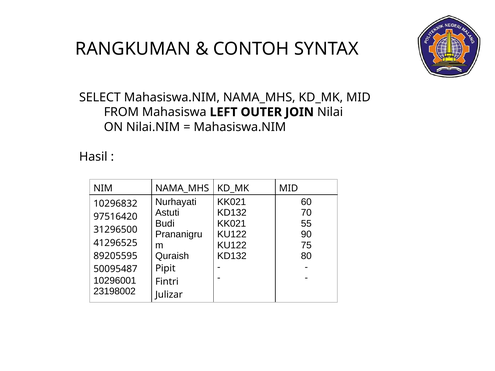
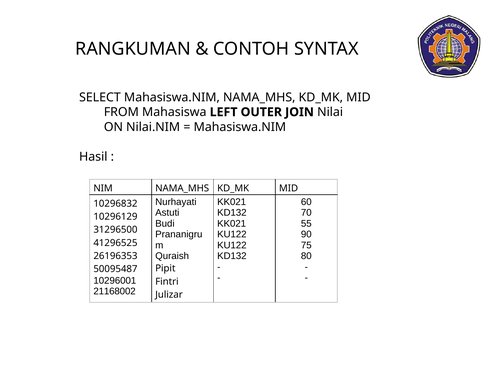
97516420: 97516420 -> 10296129 (115, 217)
89205595: 89205595 -> 26196353 (115, 256)
23198002: 23198002 -> 21168002 (115, 292)
